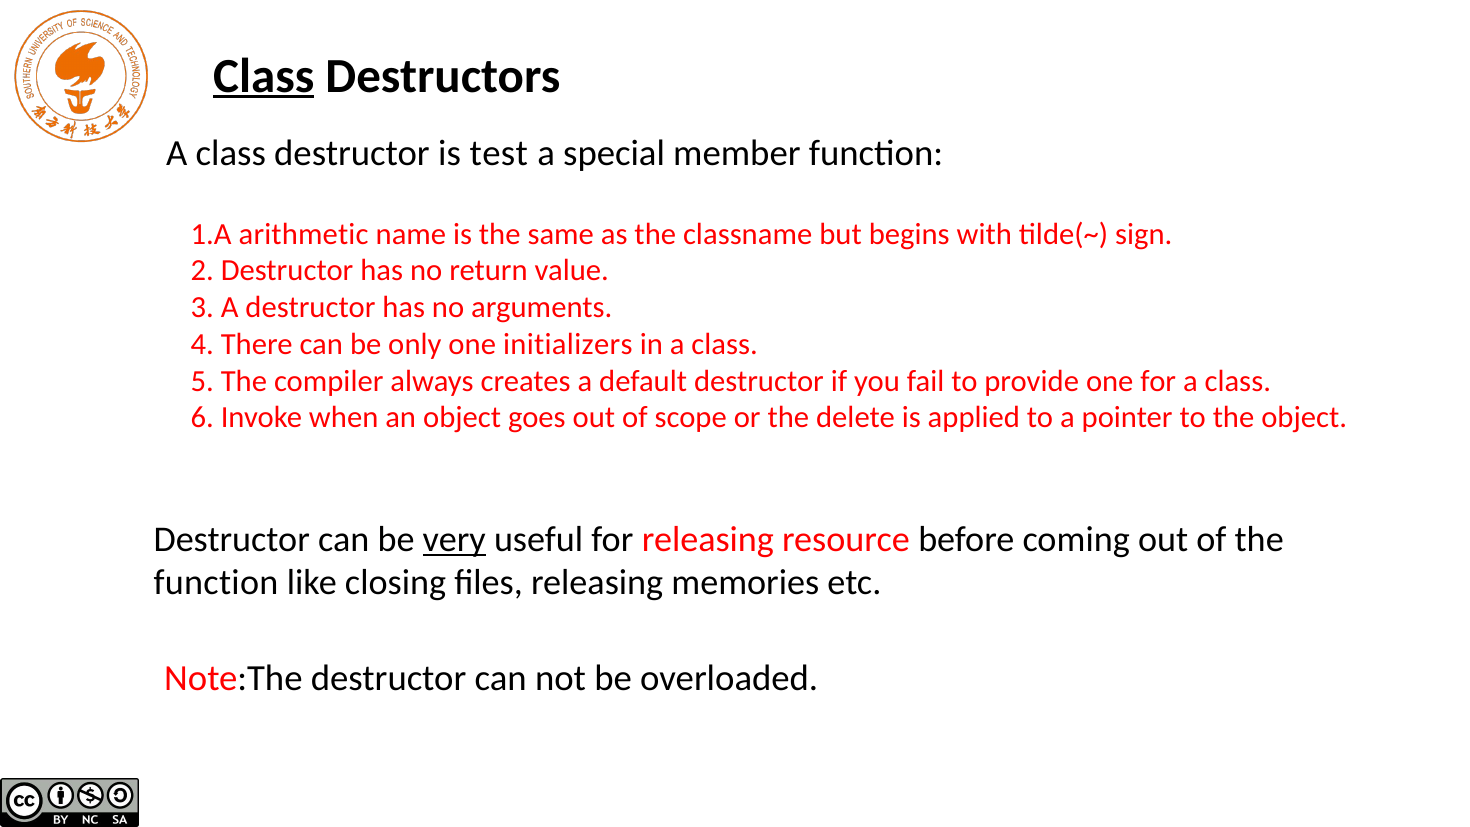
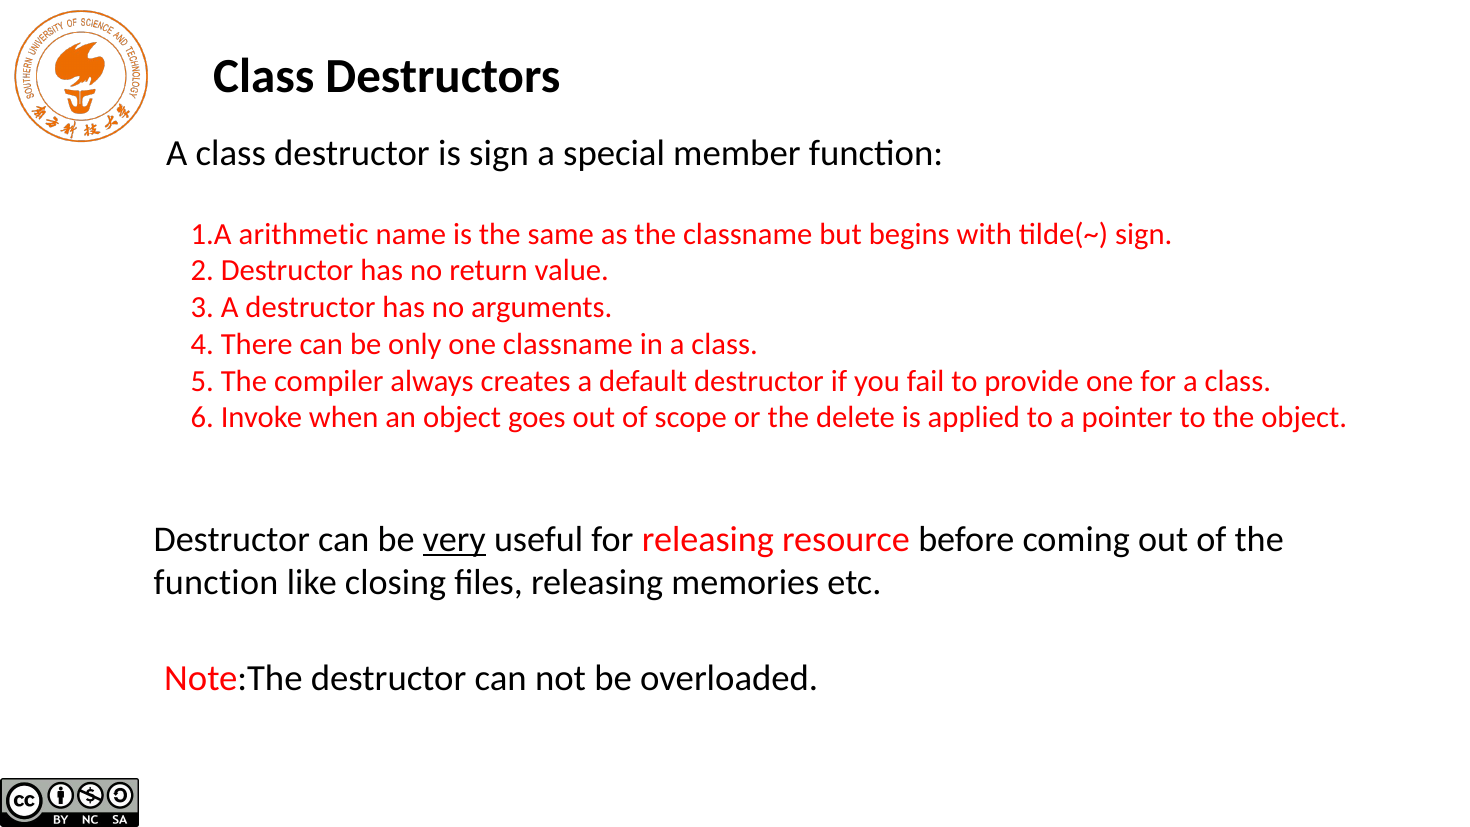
Class underline: present -> none (264, 76)
is test: test -> sign (499, 153)
one initializers: initializers -> classname (568, 344)
